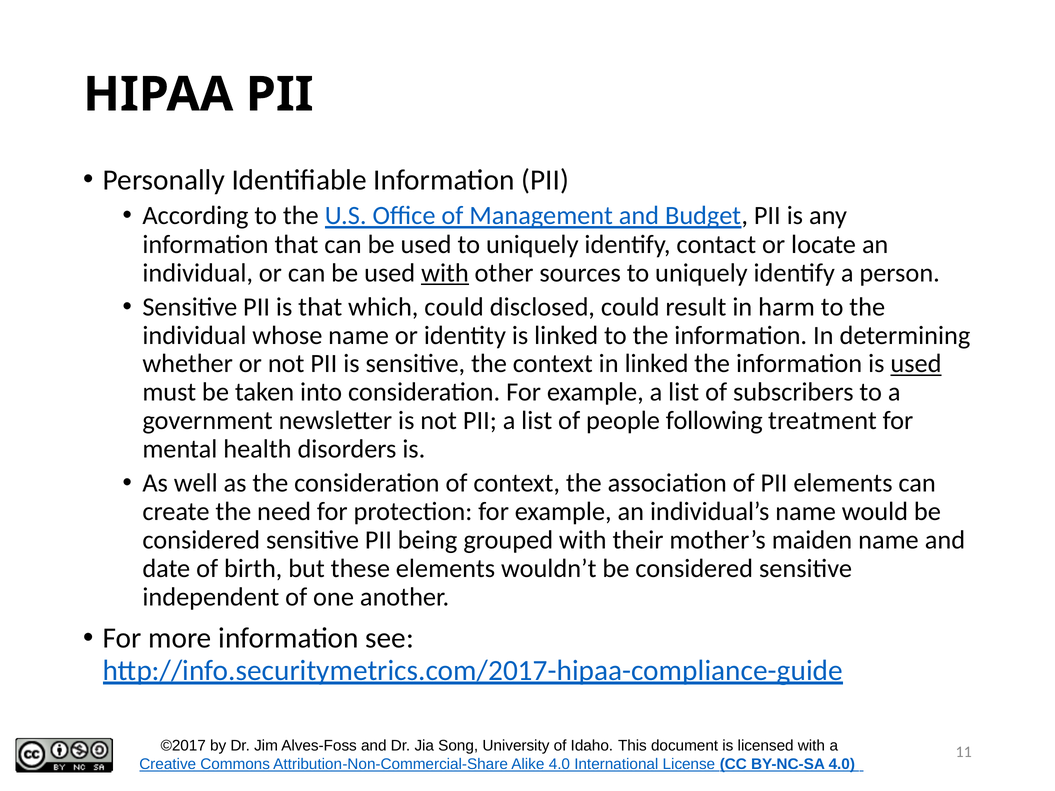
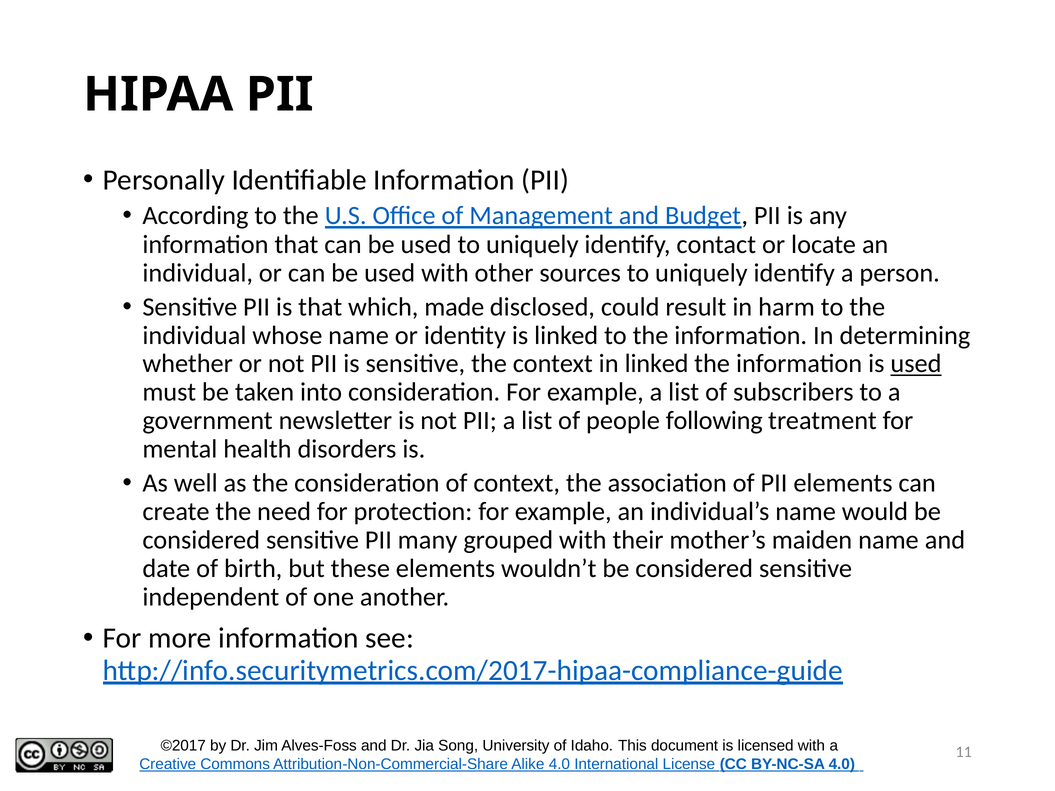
with underline: present -> none (445, 273)
which could: could -> made (454, 307)
being: being -> many (428, 540)
